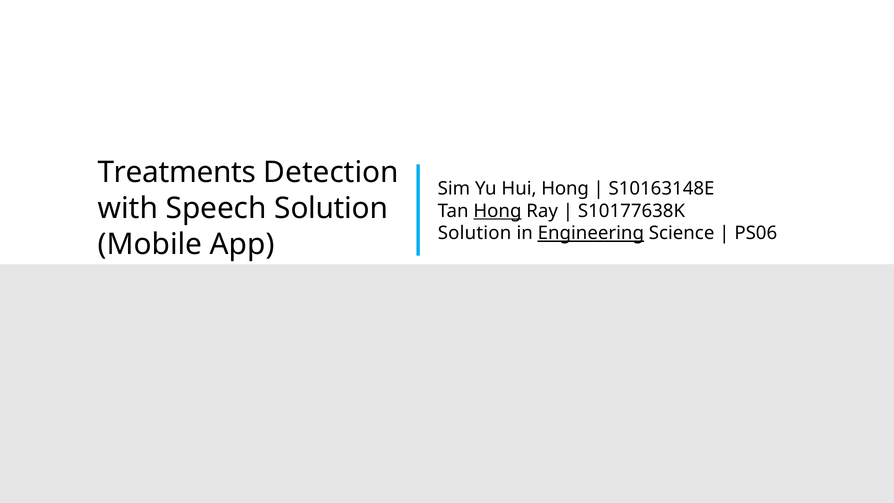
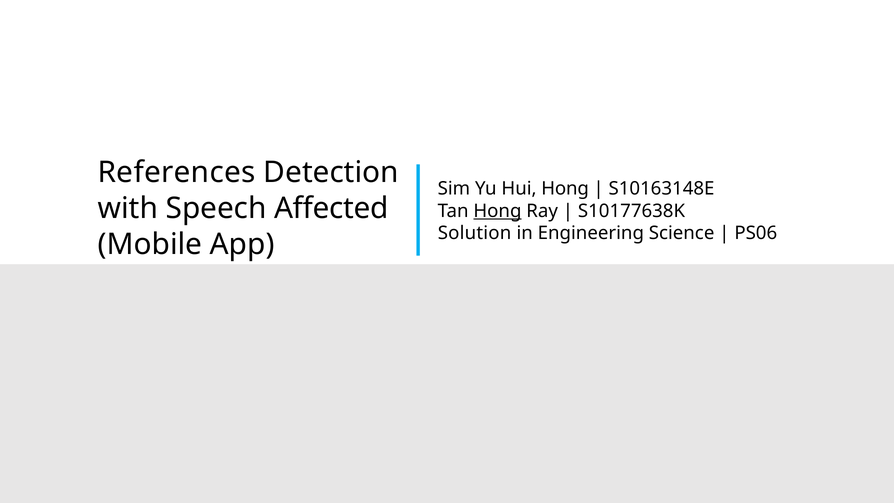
Treatments: Treatments -> References (177, 173)
Speech Solution: Solution -> Affected (331, 208)
Engineering underline: present -> none (591, 233)
